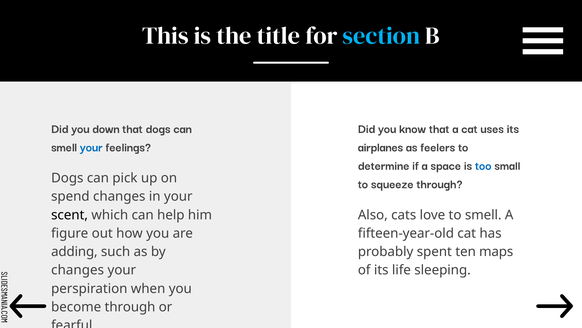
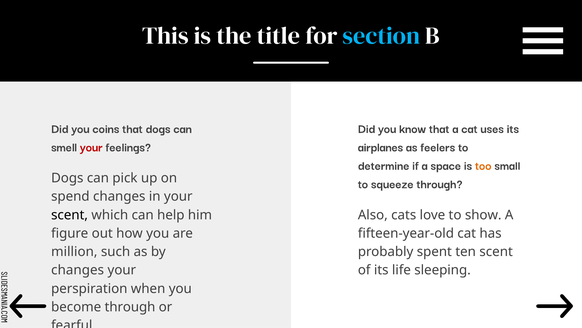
down: down -> coins (106, 128)
your colour: blue -> red (91, 147)
too colour: blue -> orange (483, 165)
to smell: smell -> show (483, 215)
adding: adding -> million (74, 251)
ten maps: maps -> scent (496, 251)
